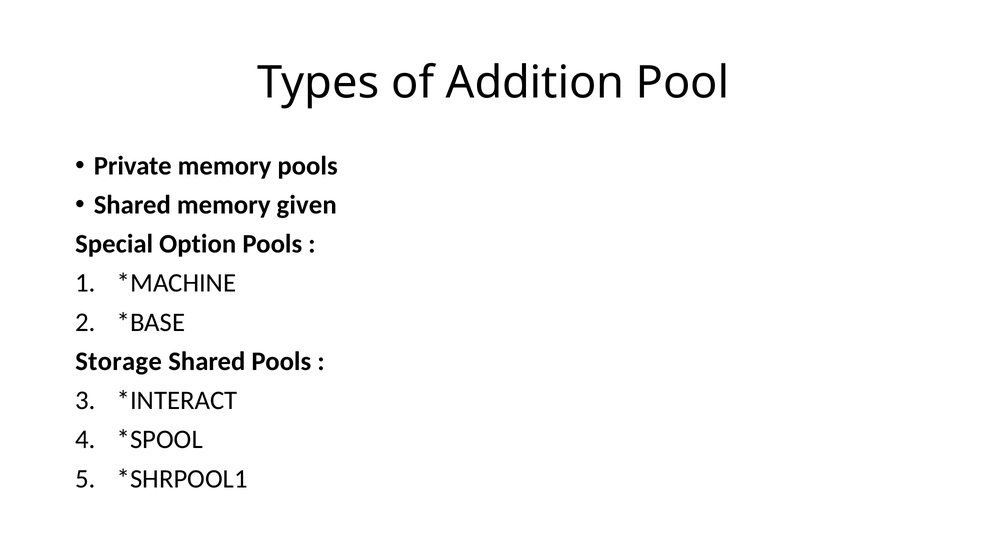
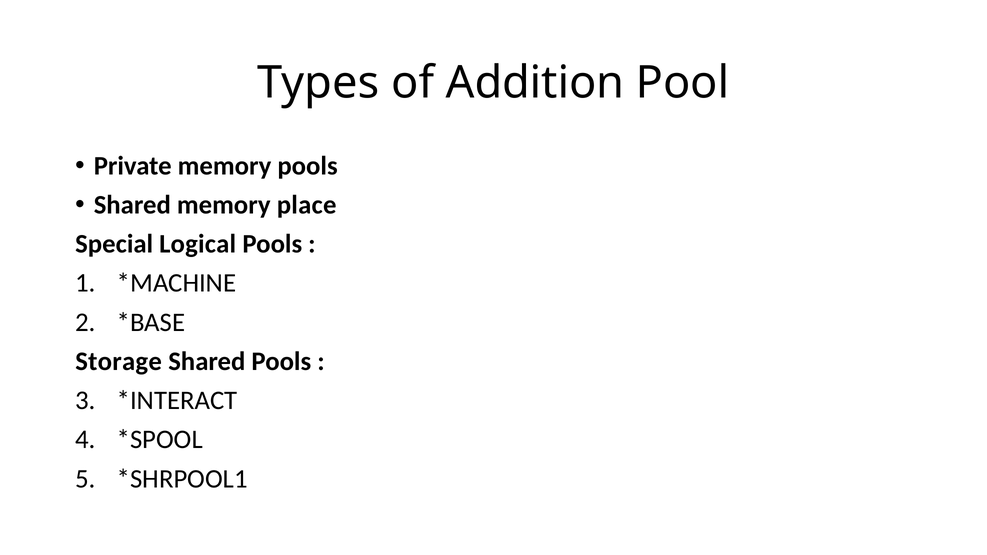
given: given -> place (307, 205)
Option: Option -> Logical (198, 244)
